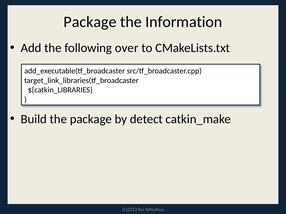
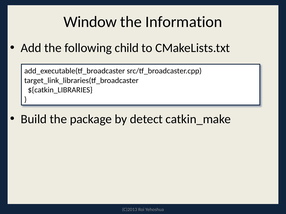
Package: Package -> Window (90, 22)
over: over -> child (127, 48)
